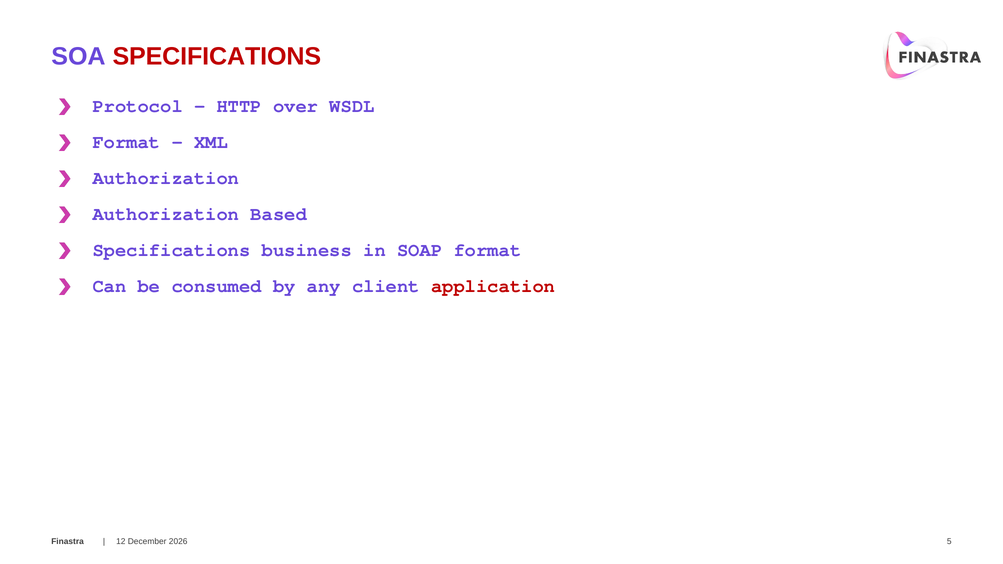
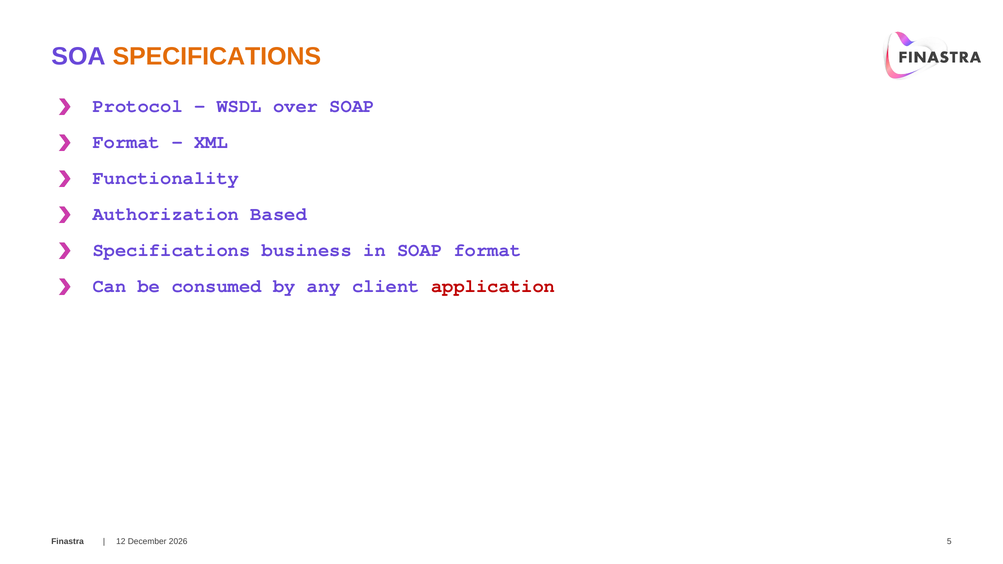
SPECIFICATIONS colour: red -> orange (217, 56)
HTTP: HTTP -> WSDL (239, 106)
over WSDL: WSDL -> SOAP (352, 106)
Authorization: Authorization -> Functionality (166, 178)
